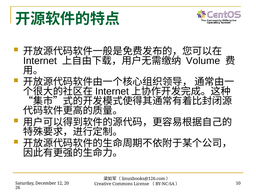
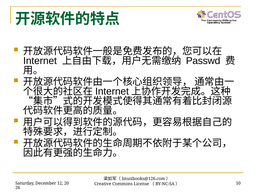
Volume: Volume -> Passwd (203, 61)
